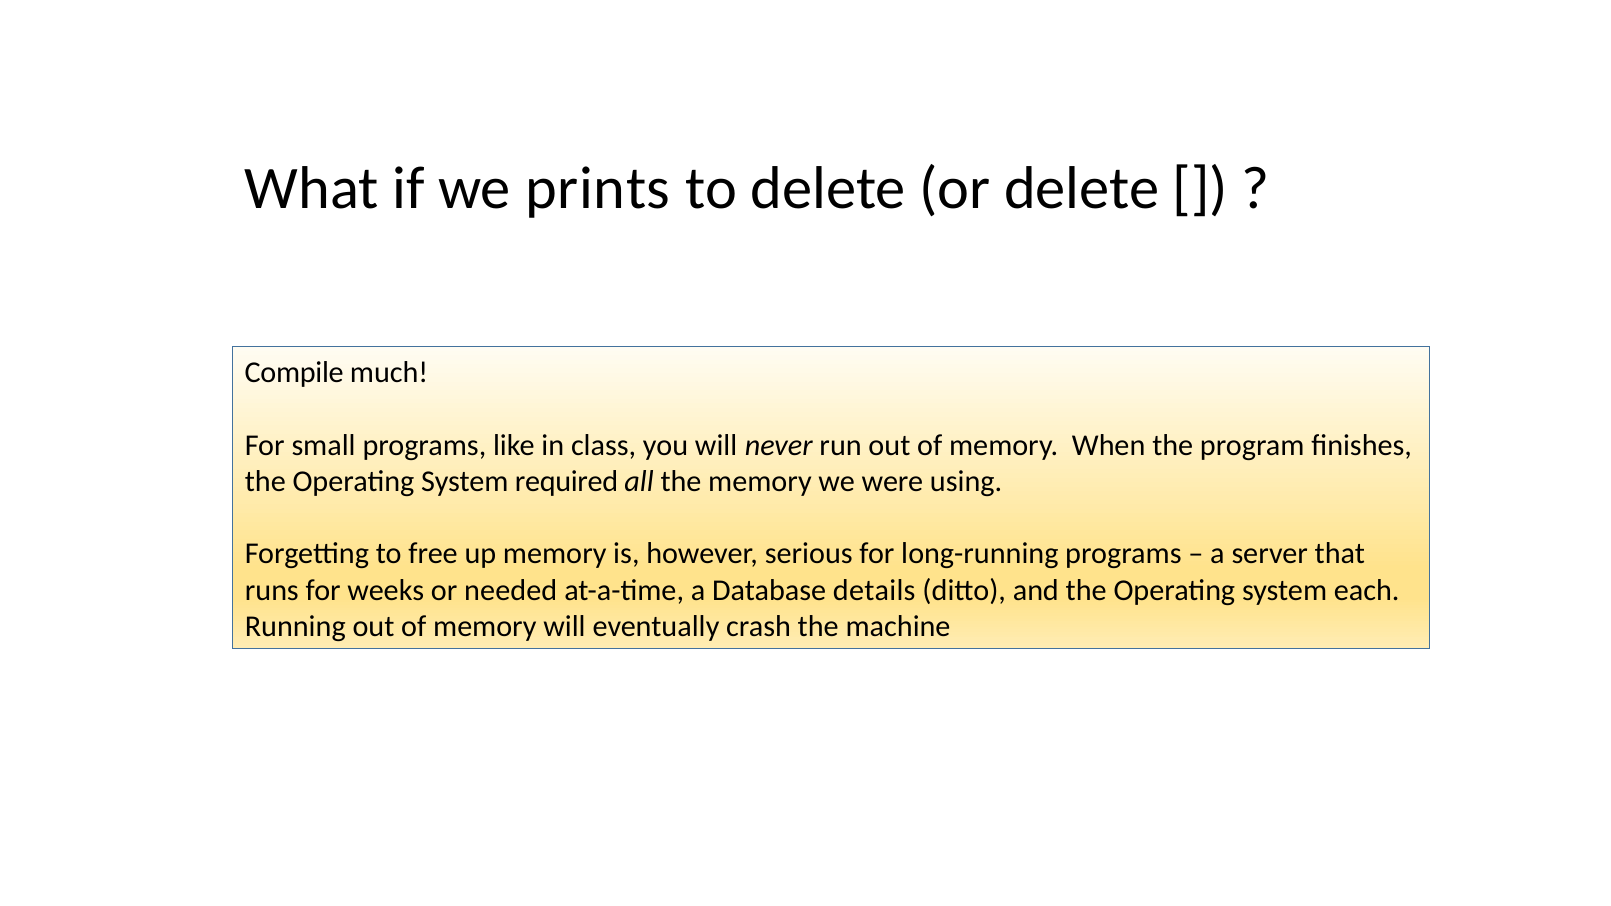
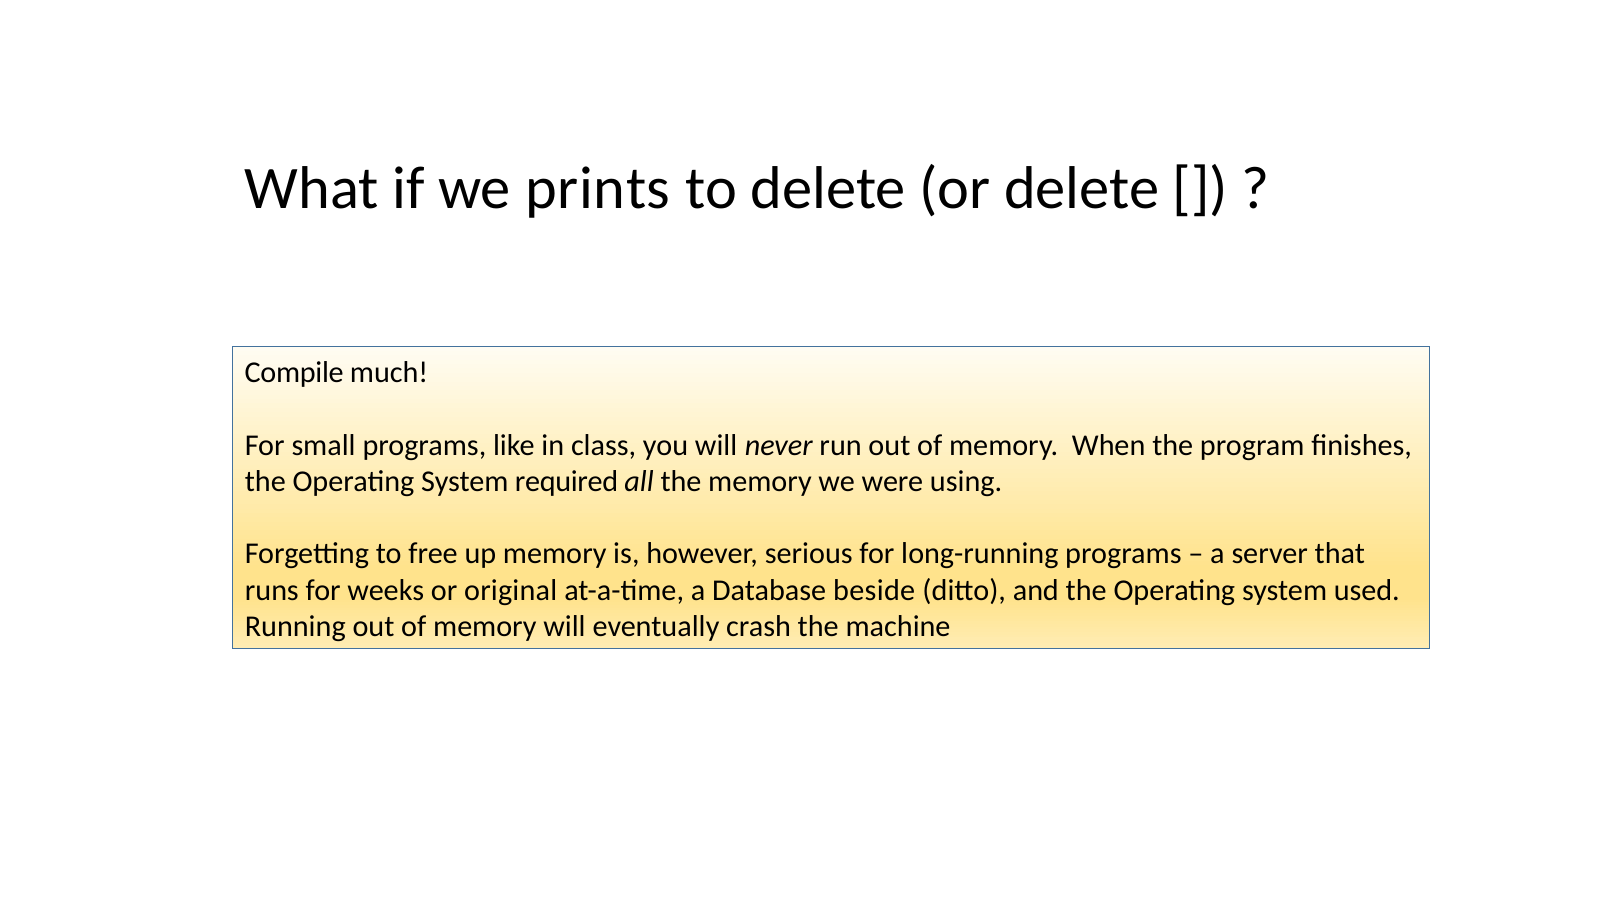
needed: needed -> original (511, 590)
details: details -> beside (874, 590)
each: each -> used (1367, 590)
